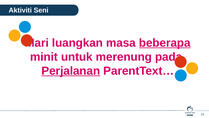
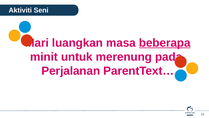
Perjalanan underline: present -> none (71, 71)
